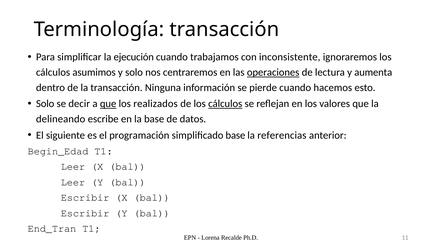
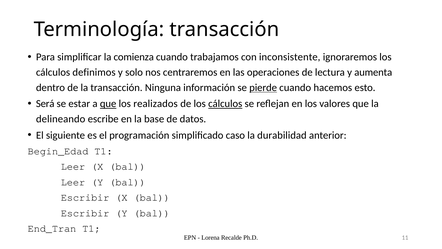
ejecución: ejecución -> comienza (134, 57)
asumimos: asumimos -> definimos (94, 72)
operaciones underline: present -> none (273, 72)
pierde underline: none -> present (263, 87)
Solo: Solo -> Será (45, 104)
decir: decir -> estar (79, 104)
simplificado base: base -> caso (235, 135)
referencias: referencias -> durabilidad (282, 135)
